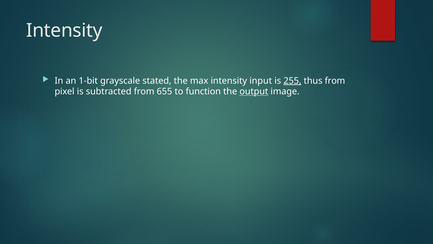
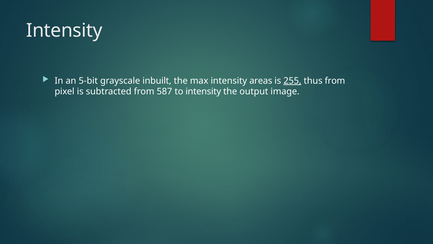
1-bit: 1-bit -> 5-bit (88, 81)
stated: stated -> inbuilt (157, 81)
input: input -> areas (261, 81)
655: 655 -> 587 (164, 91)
to function: function -> intensity (203, 91)
output underline: present -> none (254, 91)
